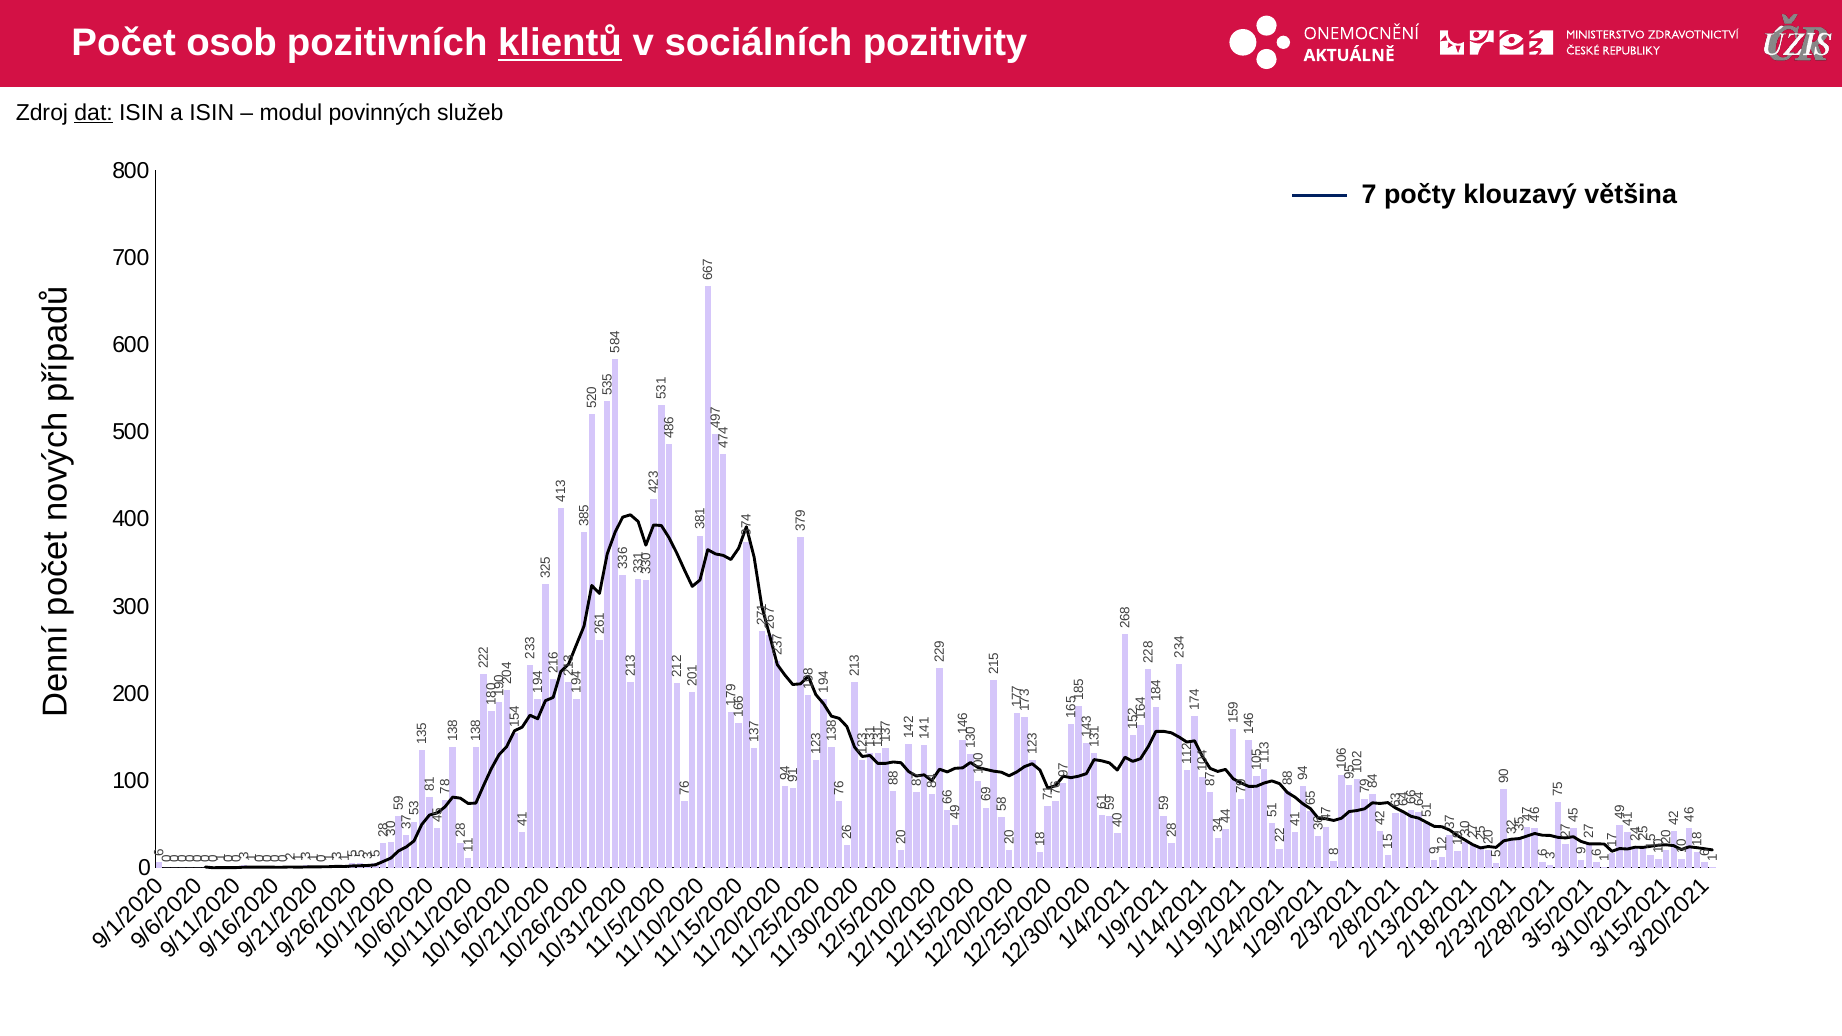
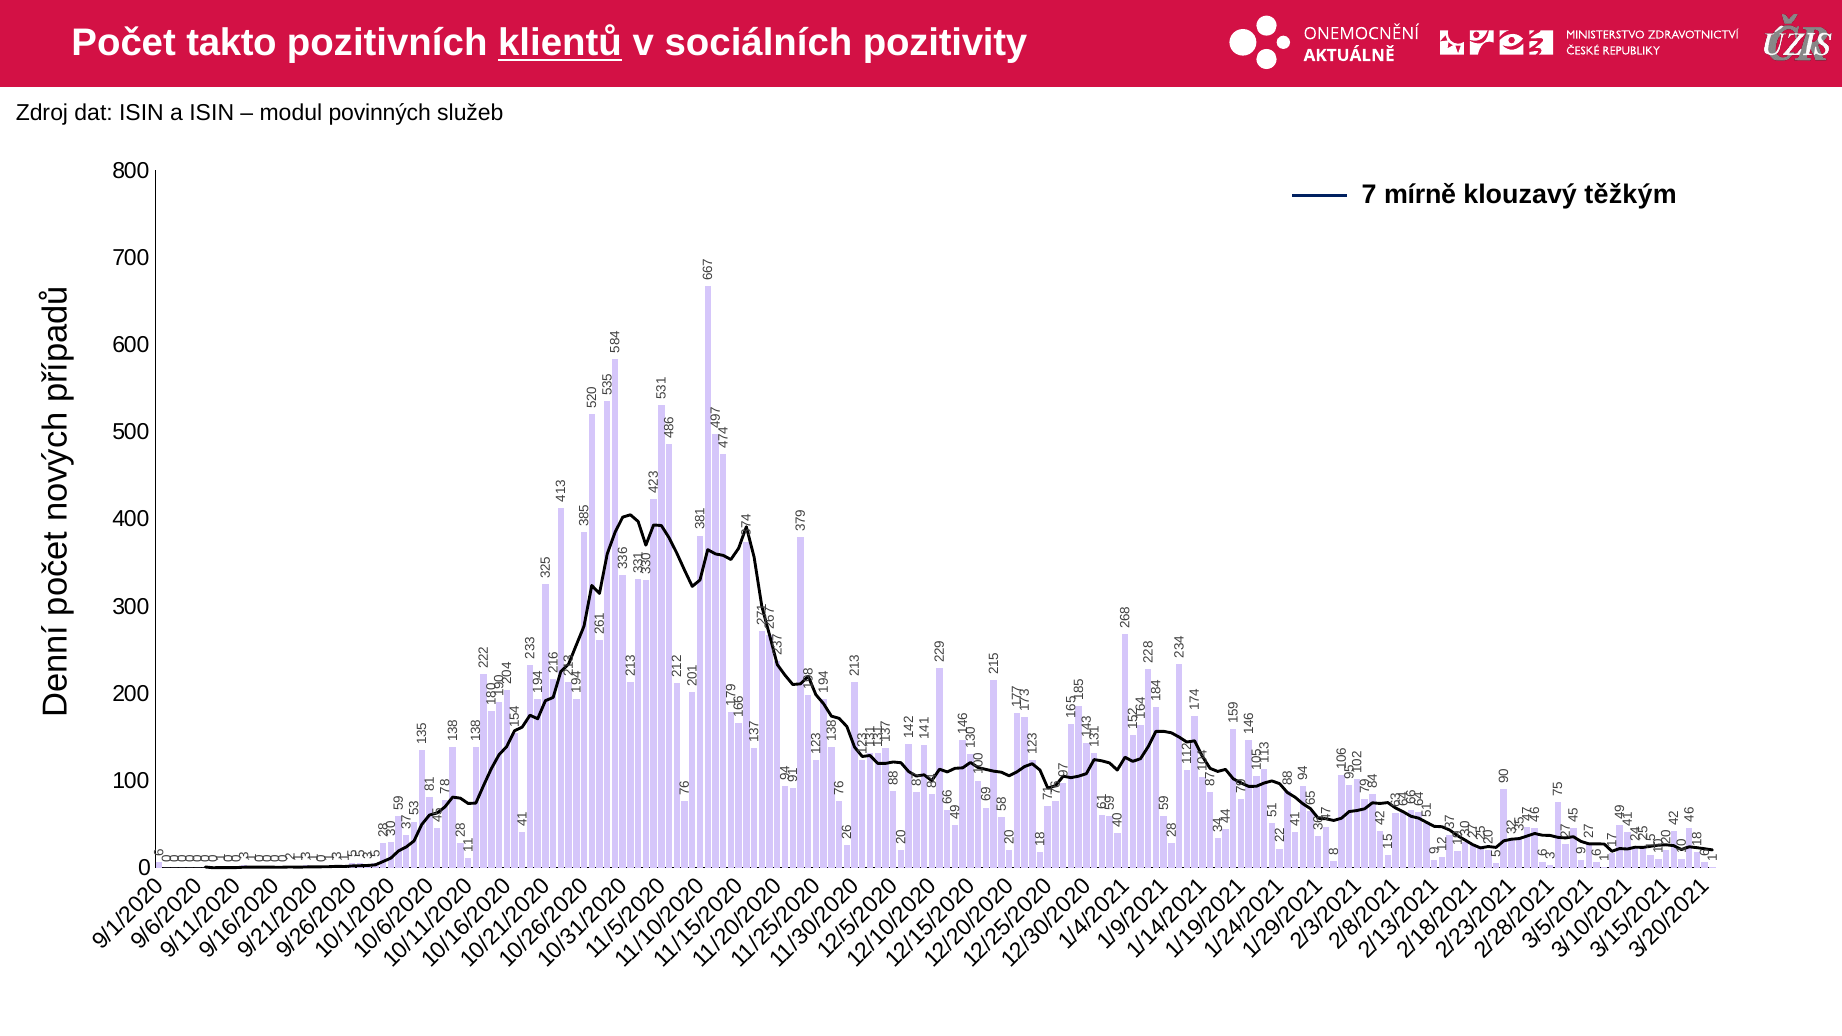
osob: osob -> takto (232, 43)
dat underline: present -> none (94, 112)
počty: počty -> mírně (1420, 195)
většina: většina -> těžkým (1631, 195)
